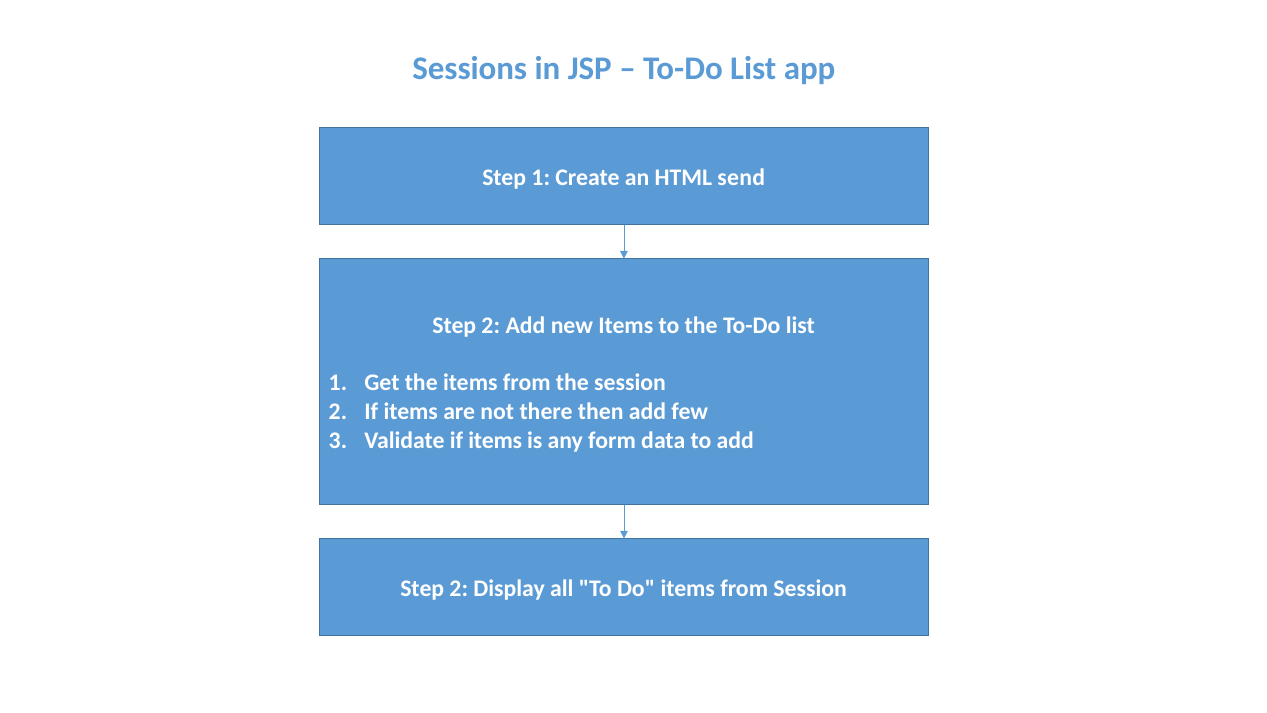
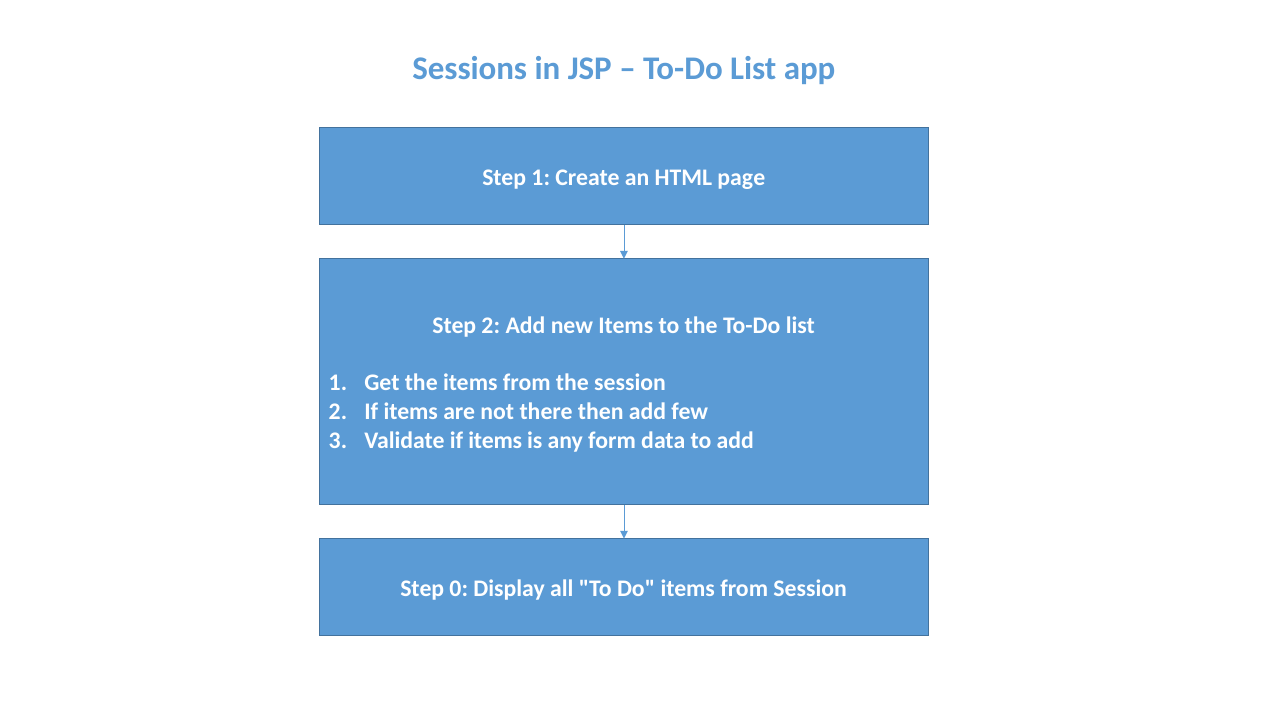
send: send -> page (741, 178)
2: 2 -> 0 (459, 588)
